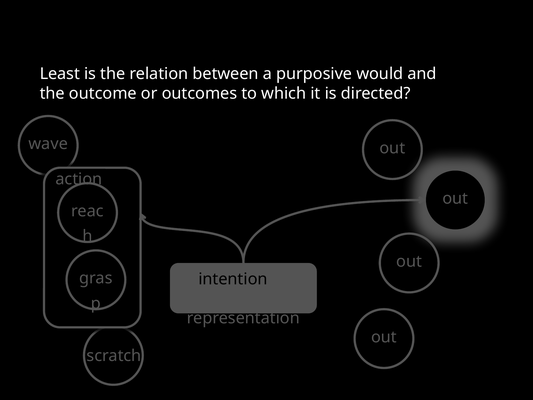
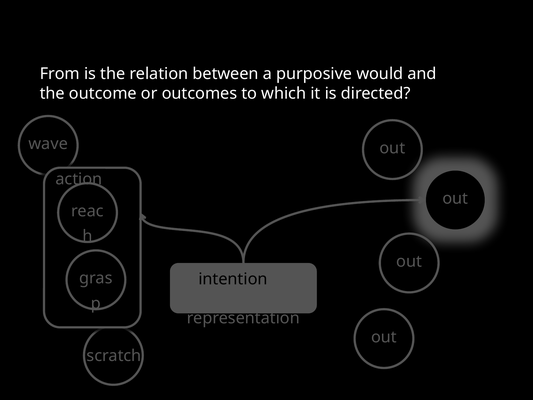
Least: Least -> From (60, 74)
